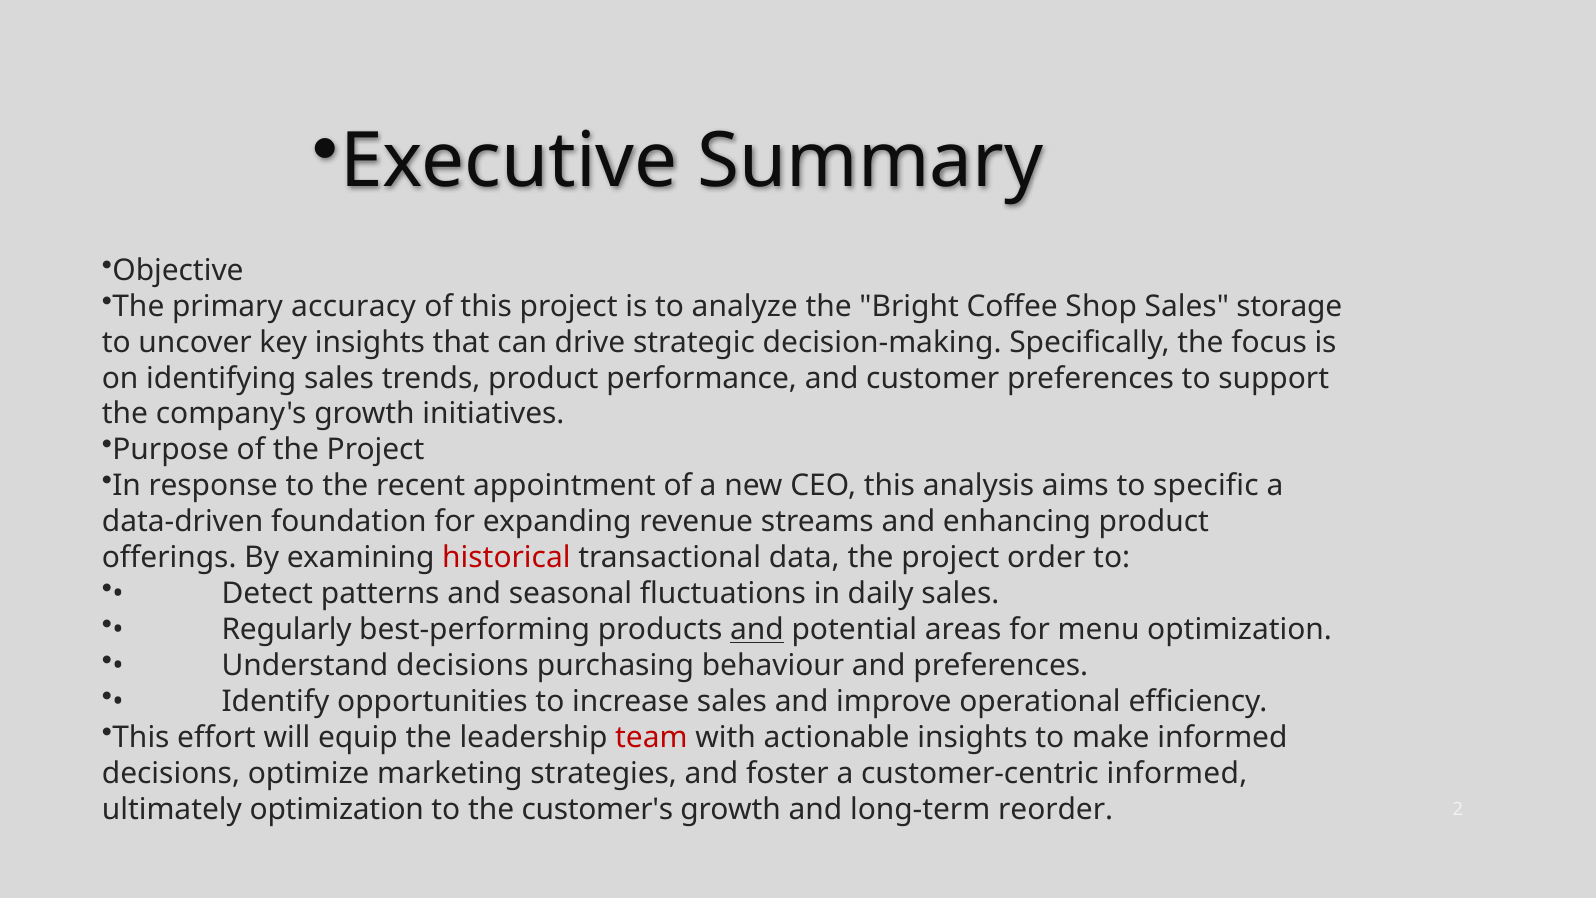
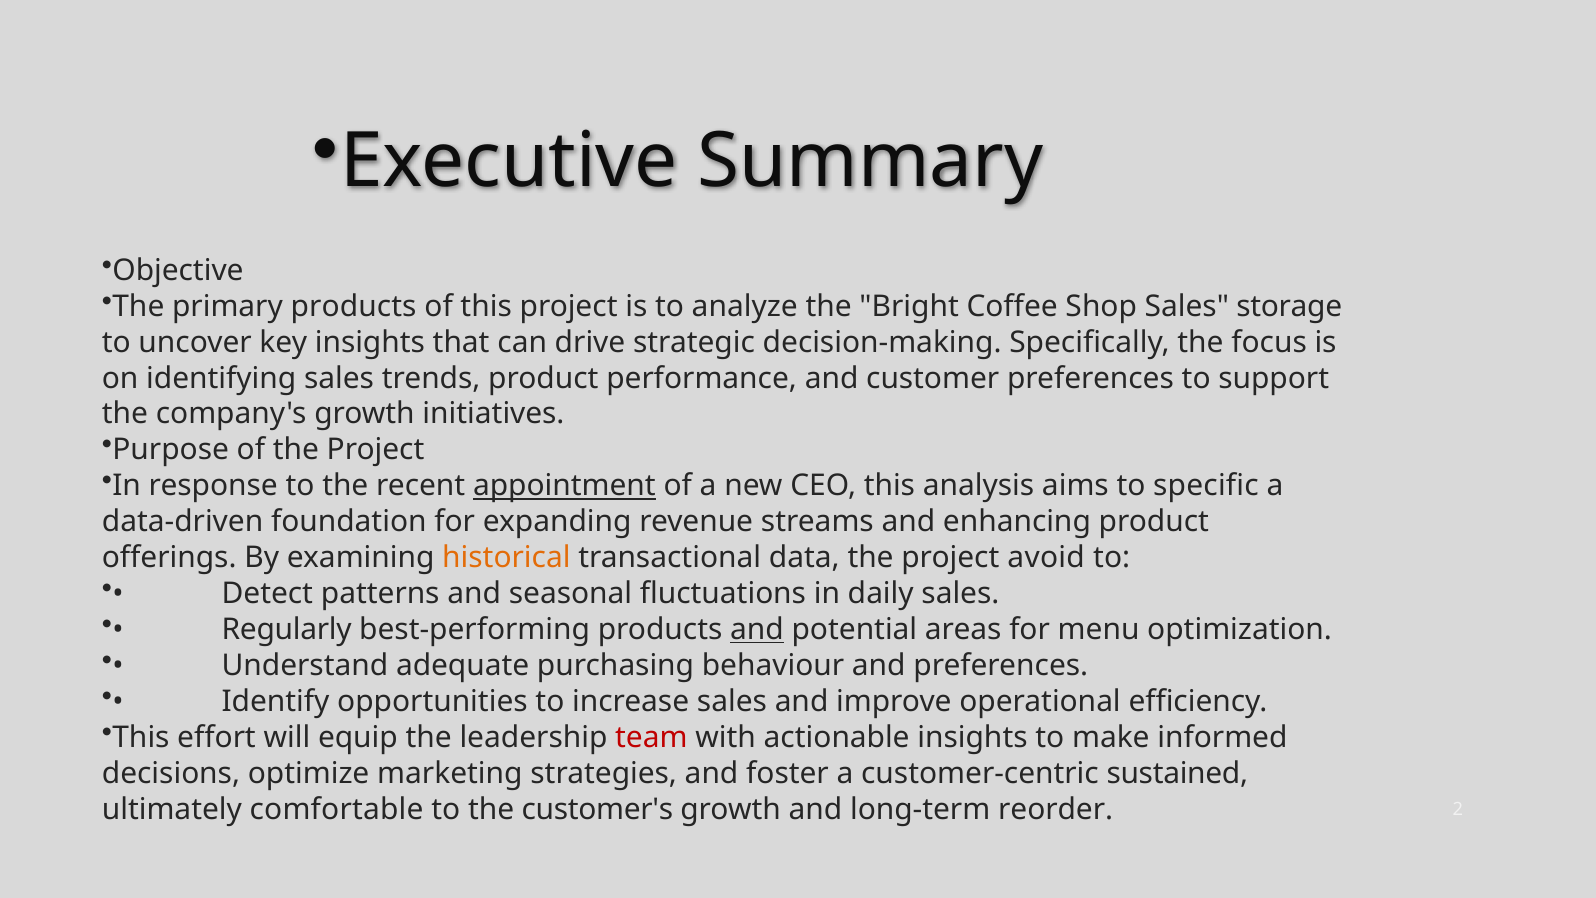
primary accuracy: accuracy -> products (354, 306)
appointment underline: none -> present (564, 486)
historical colour: red -> orange (506, 558)
order: order -> avoid (1046, 558)
Understand decisions: decisions -> adequate (463, 665)
customer-centric informed: informed -> sustained (1177, 773)
ultimately optimization: optimization -> comfortable (337, 809)
